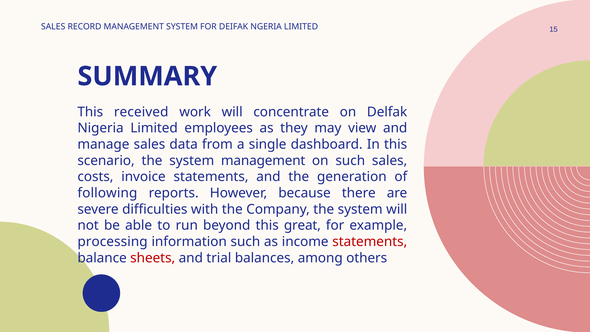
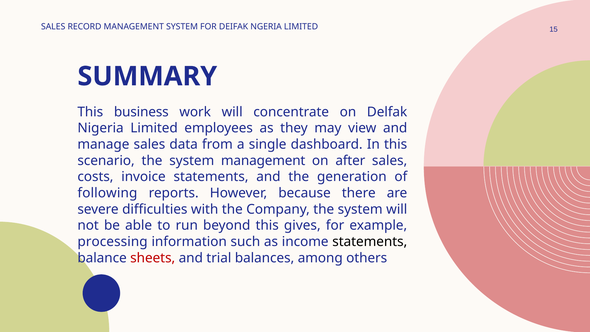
received: received -> business (141, 112)
on such: such -> after (350, 161)
great: great -> gives (302, 225)
statements colour: red -> black (370, 242)
